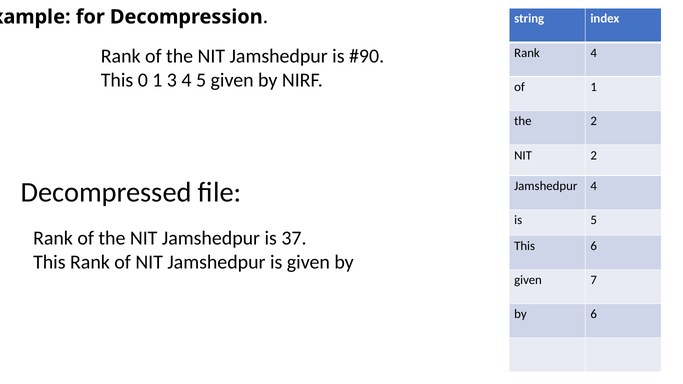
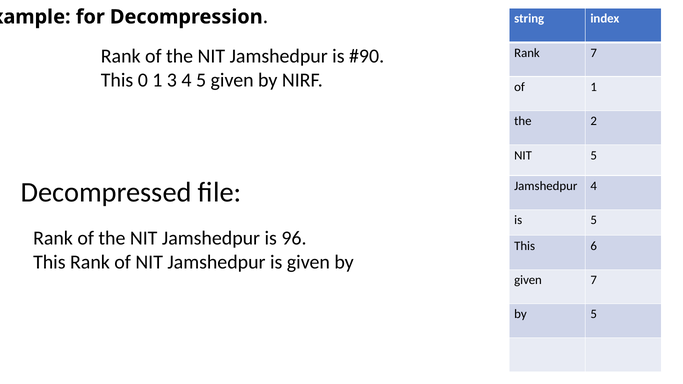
Rank 4: 4 -> 7 (594, 53)
NIT 2: 2 -> 5 (594, 155)
37: 37 -> 96 (294, 238)
by 6: 6 -> 5 (594, 314)
